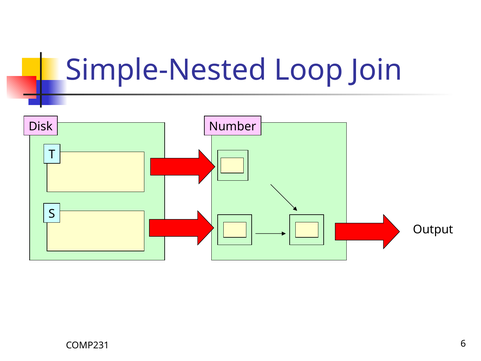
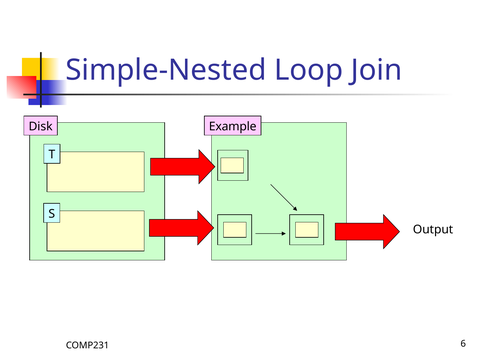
Number: Number -> Example (233, 126)
